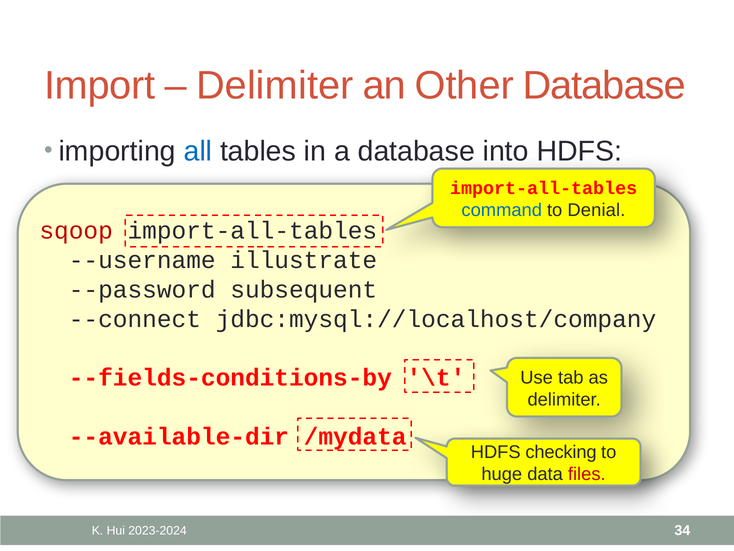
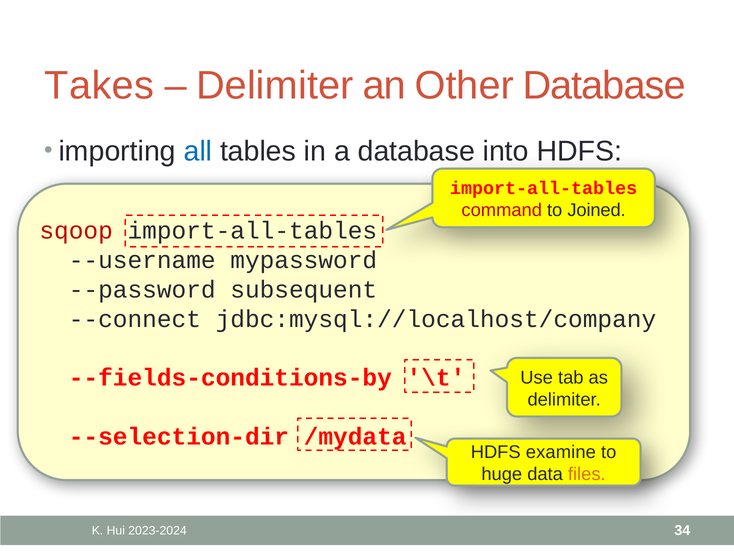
Import: Import -> Takes (99, 85)
command colour: blue -> red (502, 210)
Denial: Denial -> Joined (597, 210)
illustrate: illustrate -> mypassword (304, 260)
--available-dir: --available-dir -> --selection-dir (179, 436)
checking: checking -> examine (561, 452)
files colour: red -> orange (587, 474)
